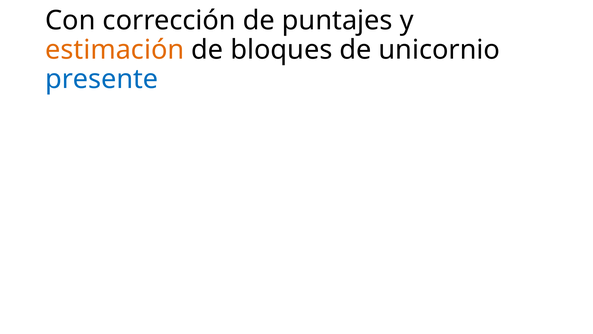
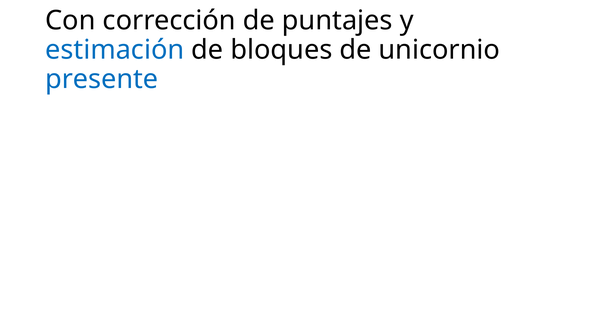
estimación colour: orange -> blue (115, 50)
